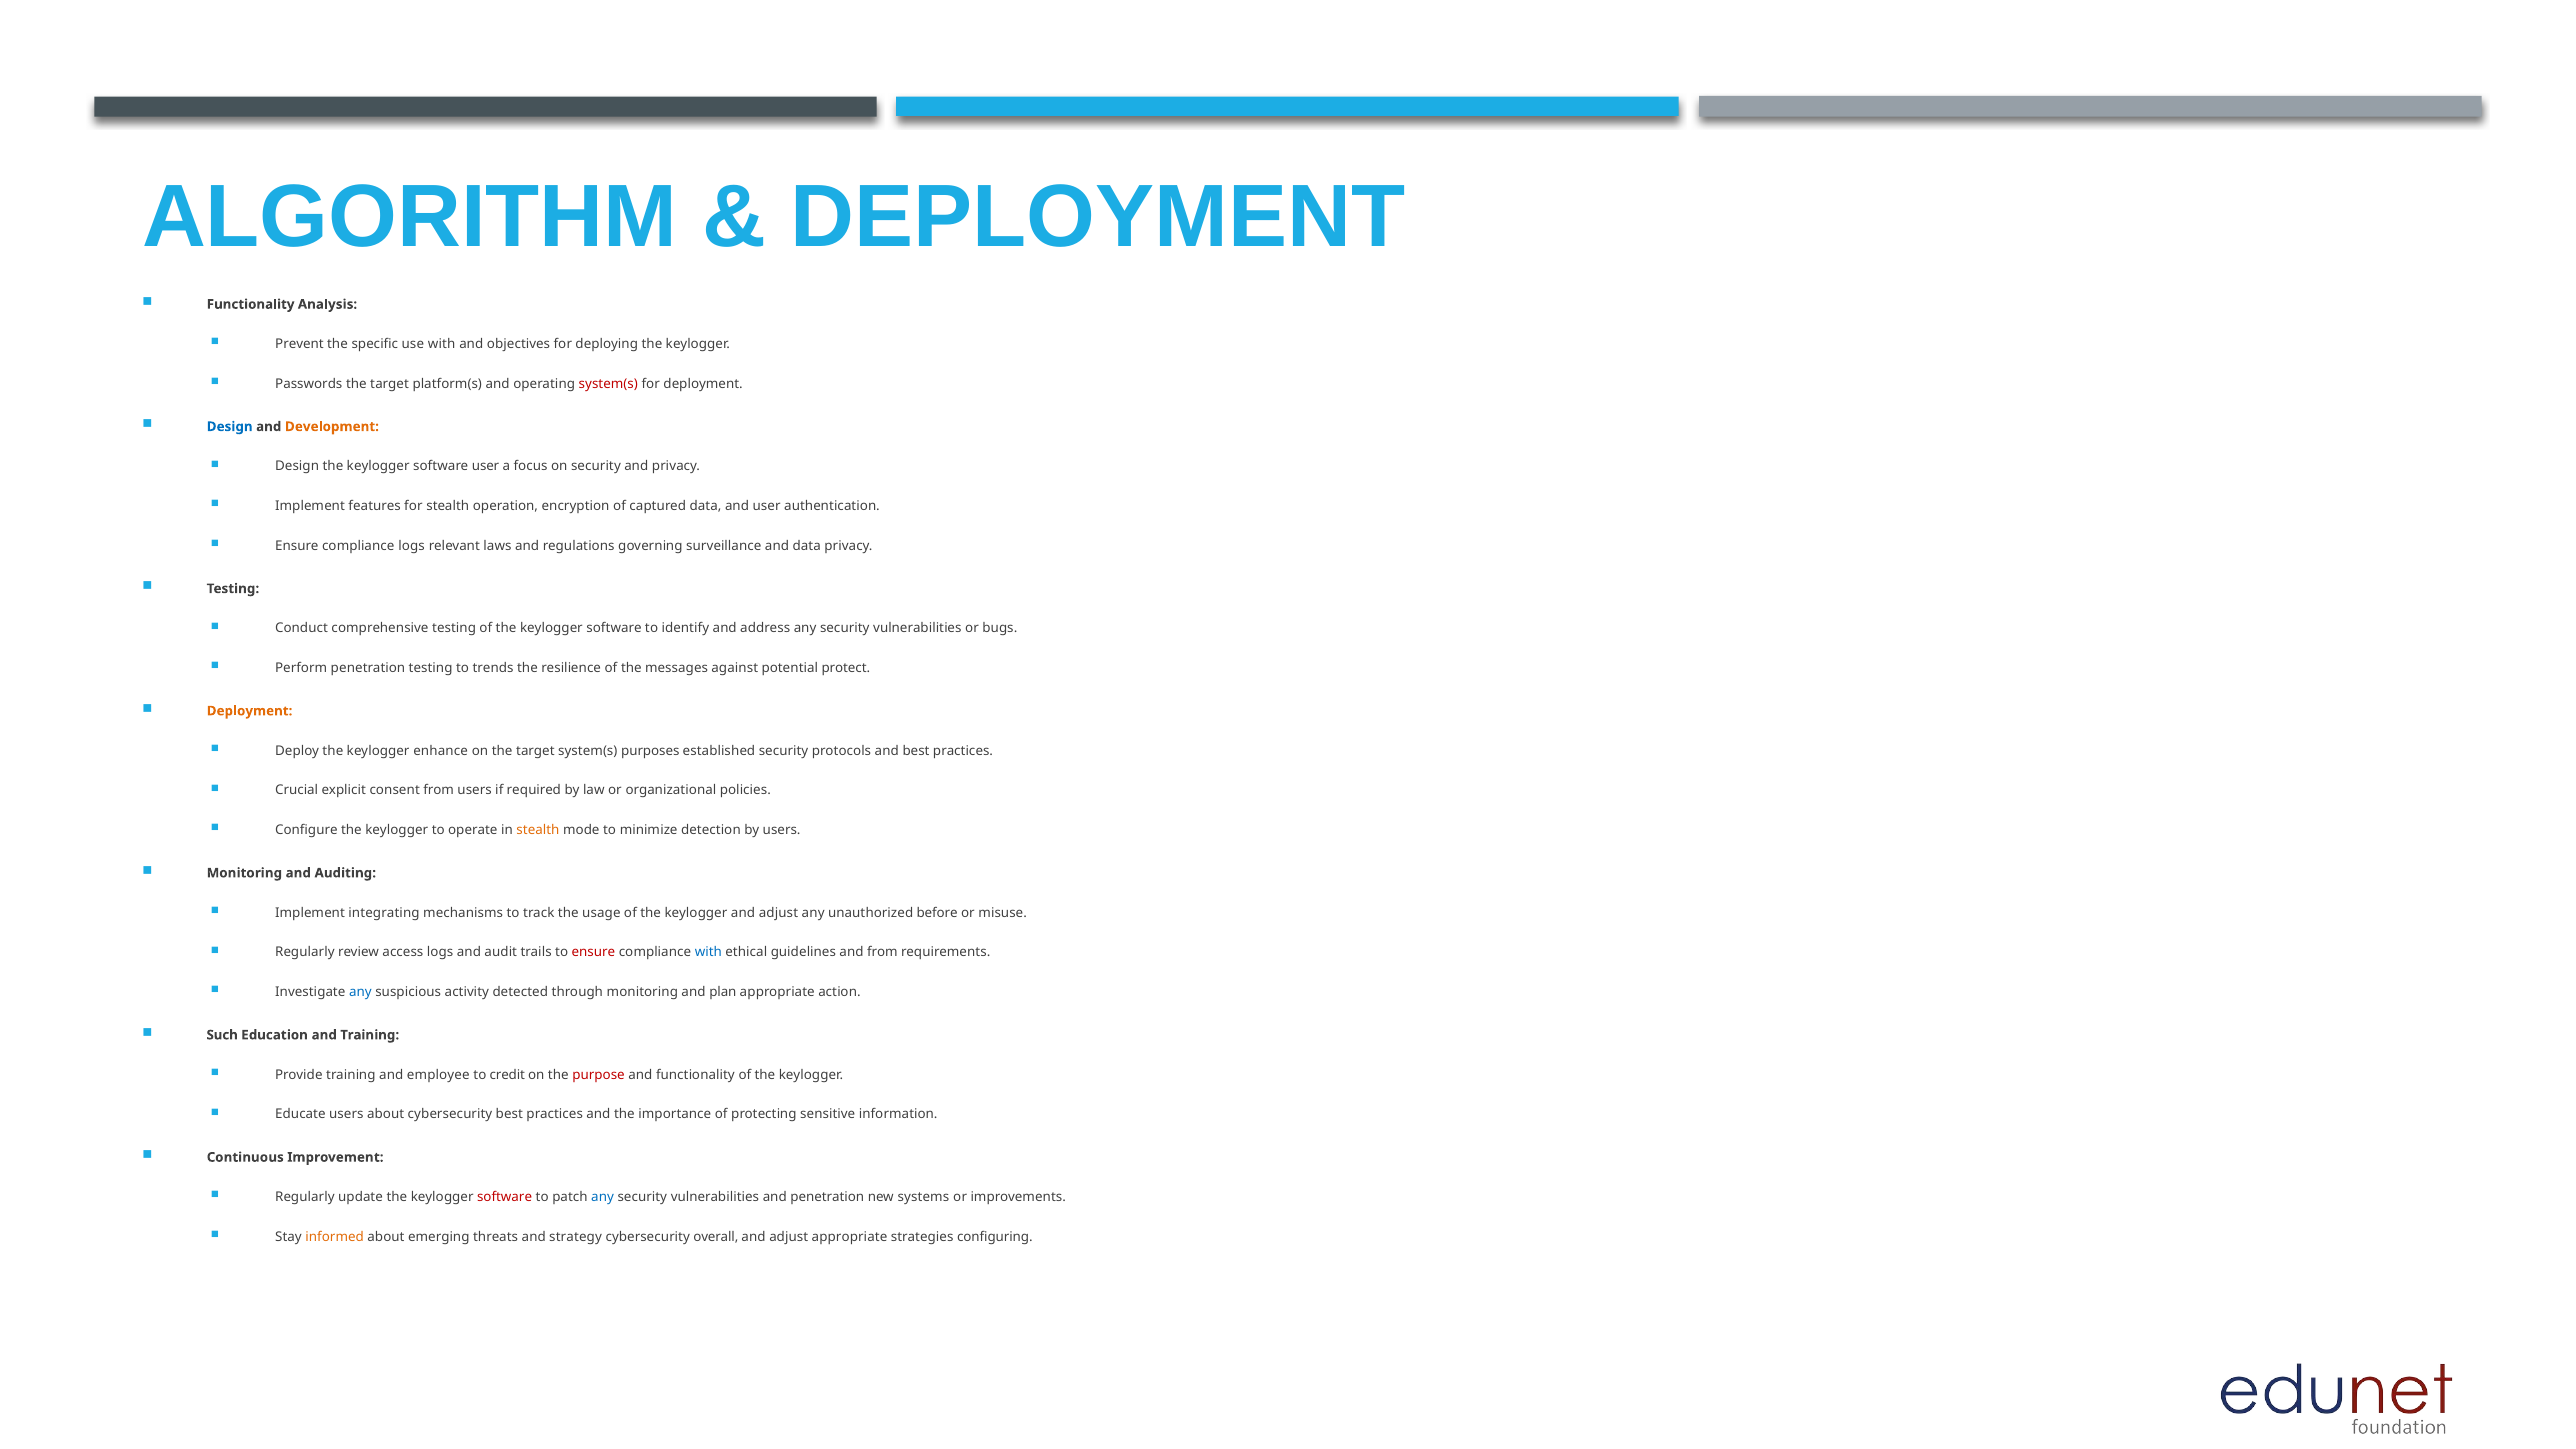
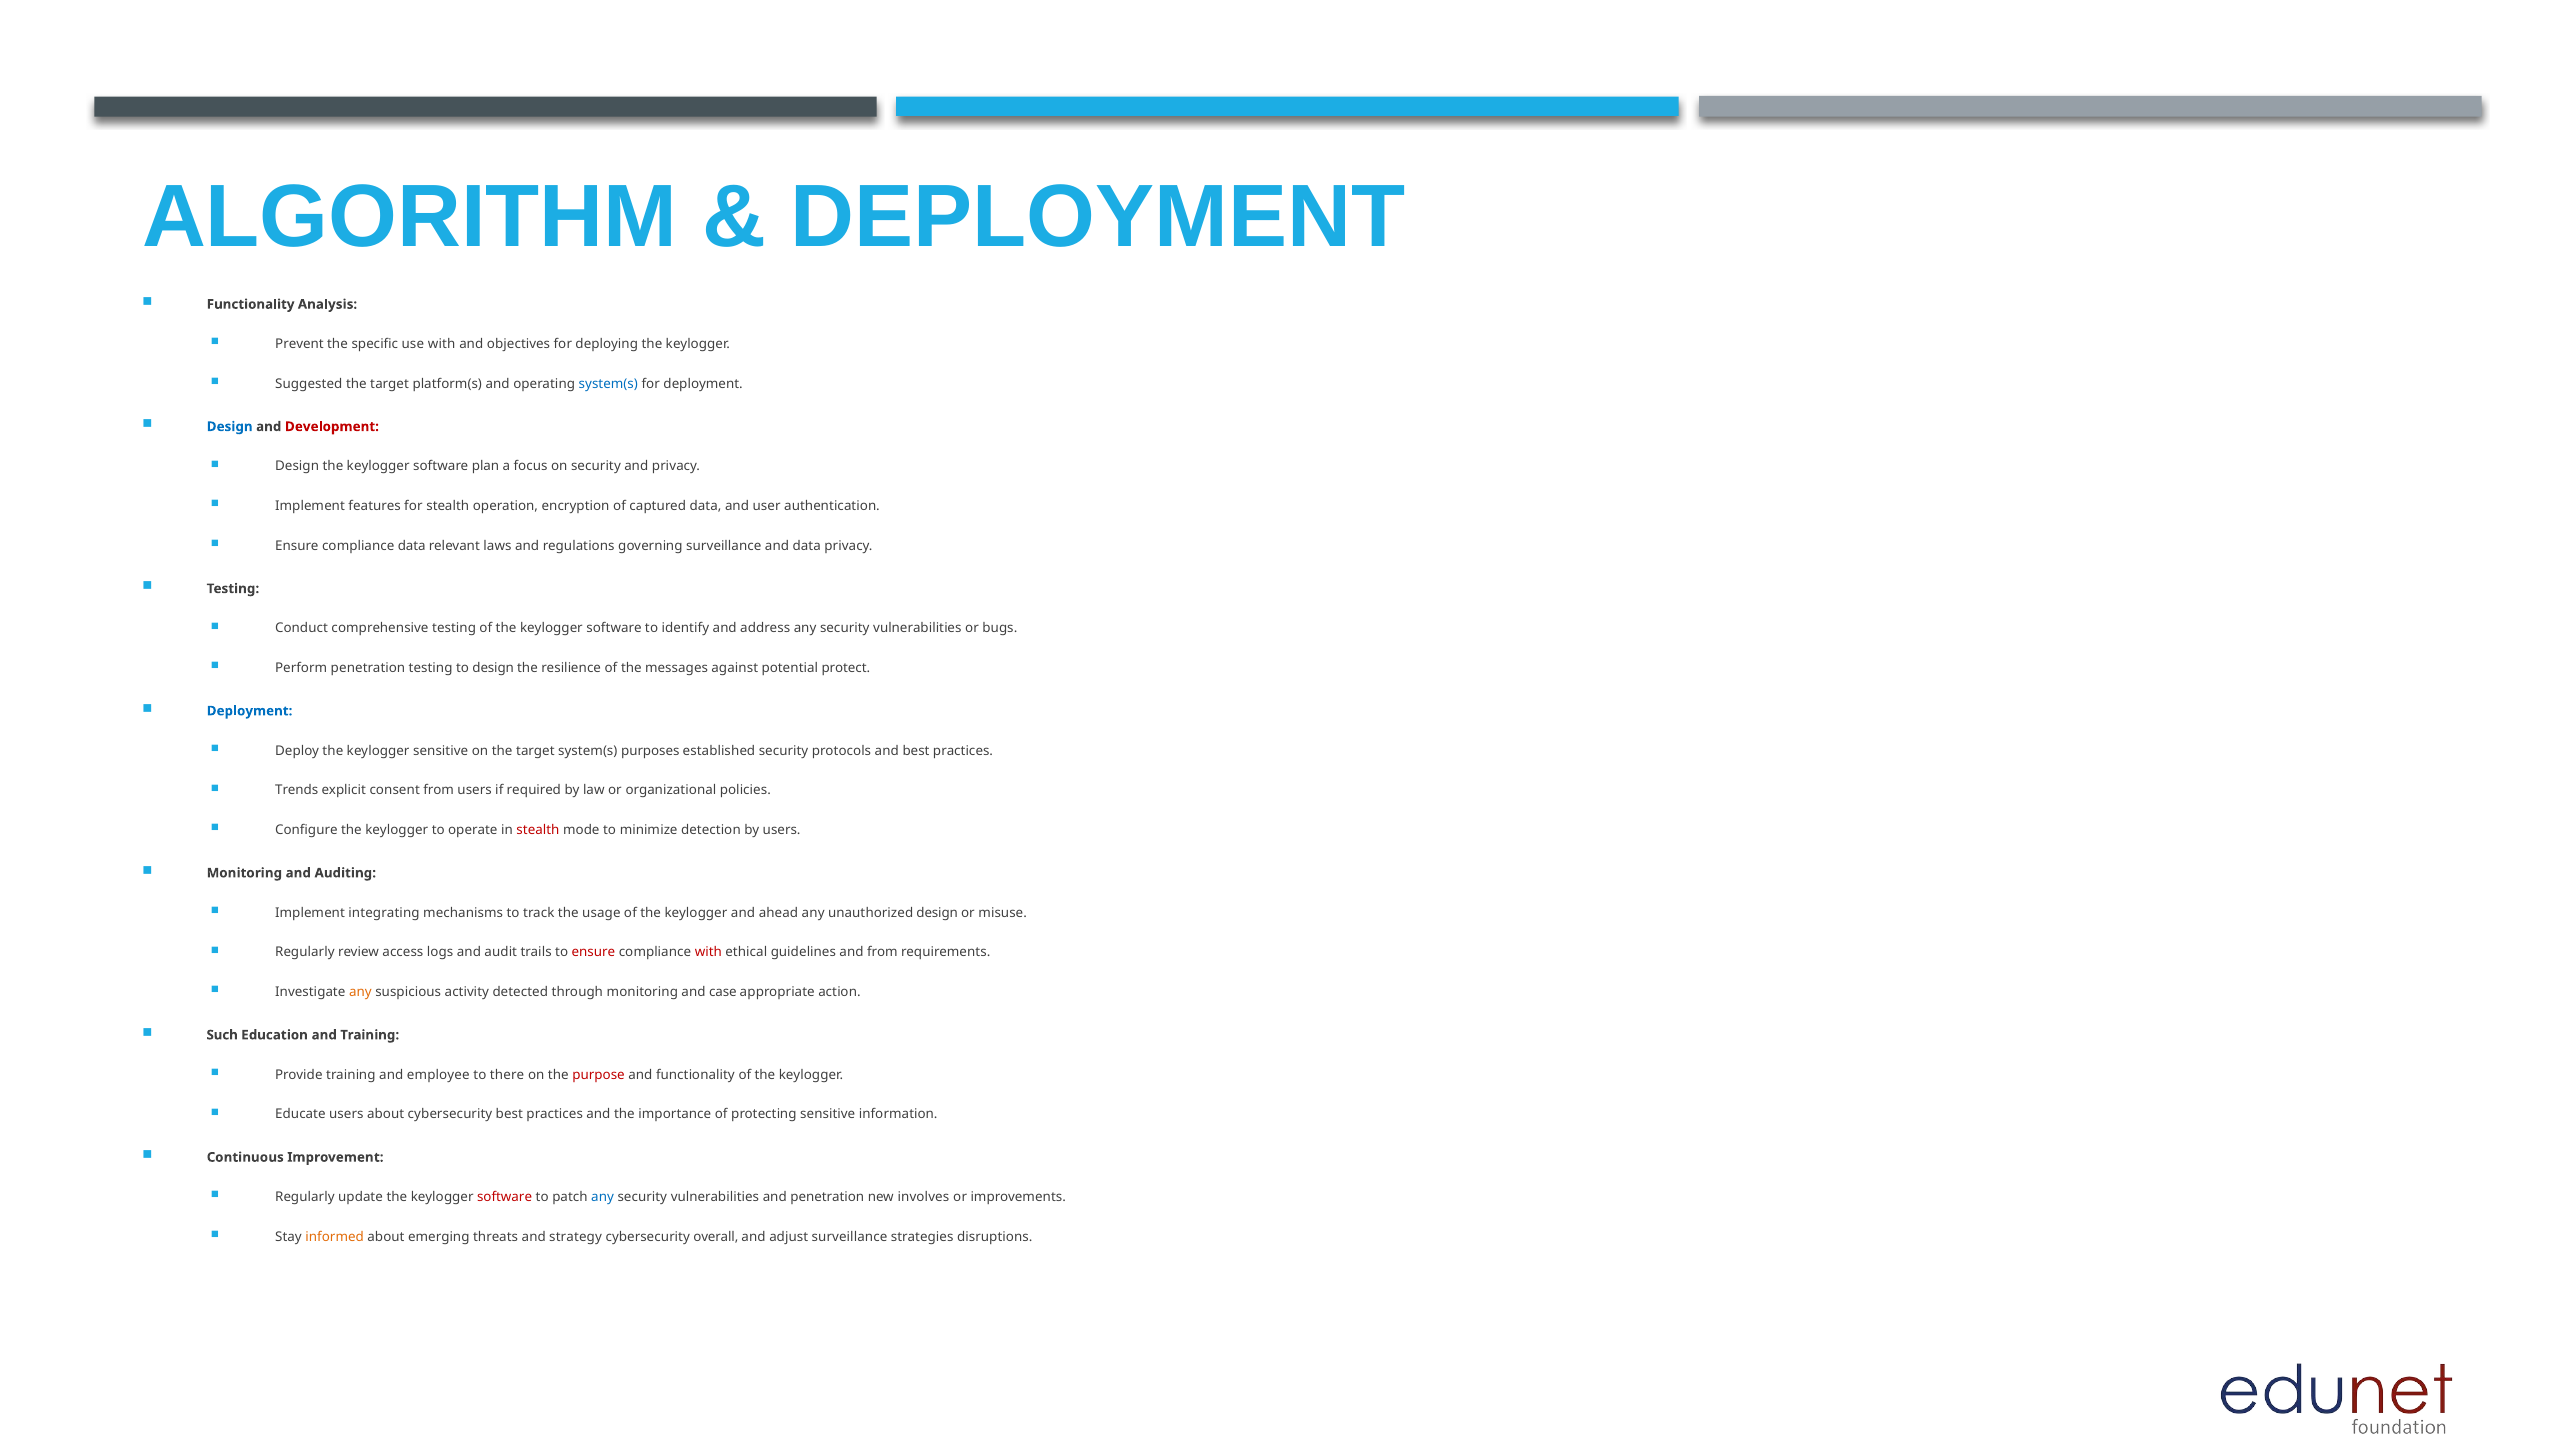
Passwords: Passwords -> Suggested (309, 384)
system(s colour: red -> blue (608, 384)
Development colour: orange -> red (332, 427)
software user: user -> plan (486, 466)
compliance logs: logs -> data (412, 546)
to trends: trends -> design (493, 668)
Deployment colour: orange -> blue (250, 711)
keylogger enhance: enhance -> sensitive (441, 751)
Crucial: Crucial -> Trends (297, 790)
stealth colour: orange -> red (538, 830)
keylogger and adjust: adjust -> ahead (778, 913)
unauthorized before: before -> design (937, 913)
with colour: blue -> red (708, 952)
any colour: blue -> orange (360, 992)
plan: plan -> case (723, 992)
credit: credit -> there (507, 1075)
systems: systems -> involves (923, 1197)
adjust appropriate: appropriate -> surveillance (850, 1237)
configuring: configuring -> disruptions (995, 1237)
